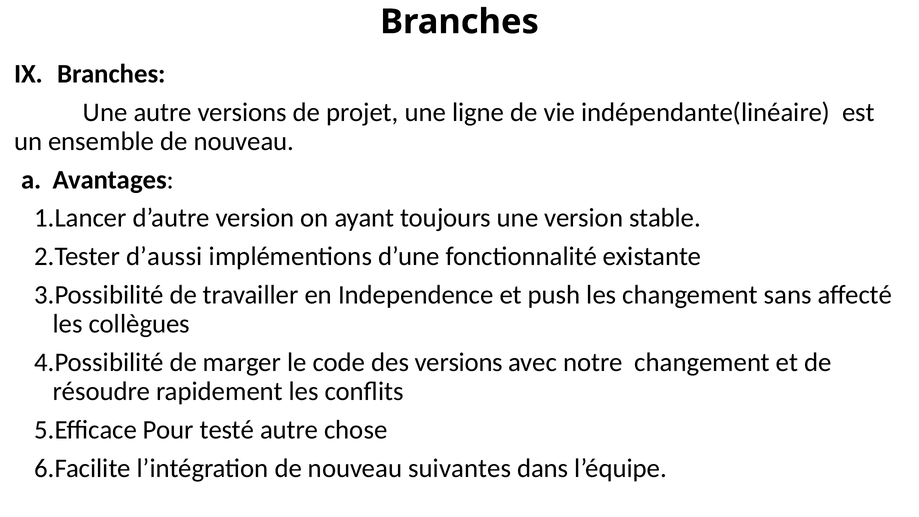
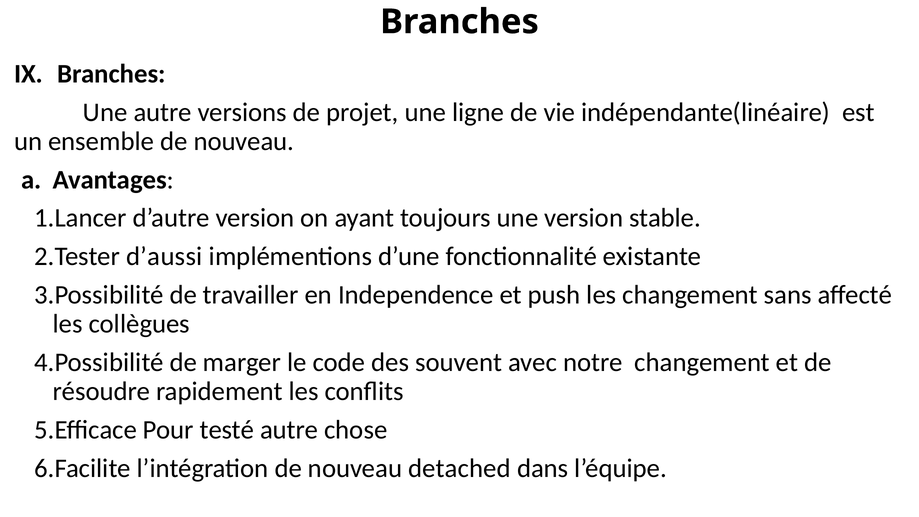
des versions: versions -> souvent (459, 362)
suivantes: suivantes -> detached (460, 468)
